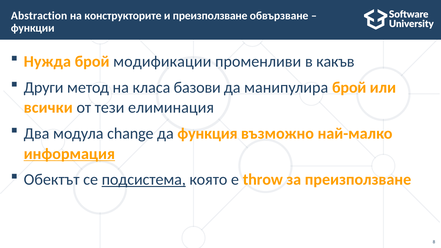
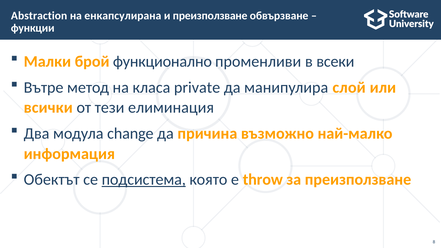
конструкторите: конструкторите -> енкапсулирана (123, 16)
Нужда: Нужда -> Малки (47, 62)
модификации: модификации -> функционално (162, 62)
какъв: какъв -> всеки (335, 62)
Други: Други -> Вътре (44, 87)
базови: базови -> private (197, 87)
манипулира брой: брой -> слой (349, 87)
функция: функция -> причина (207, 134)
информация underline: present -> none (69, 154)
